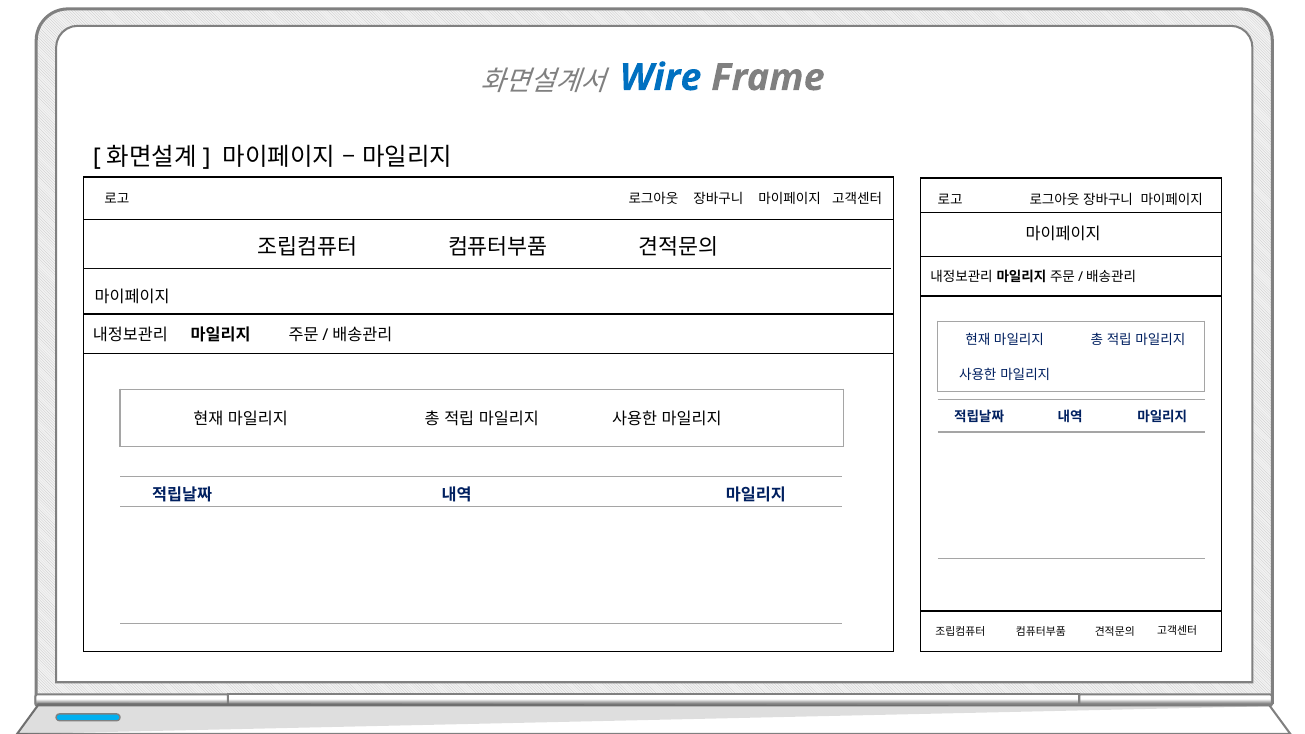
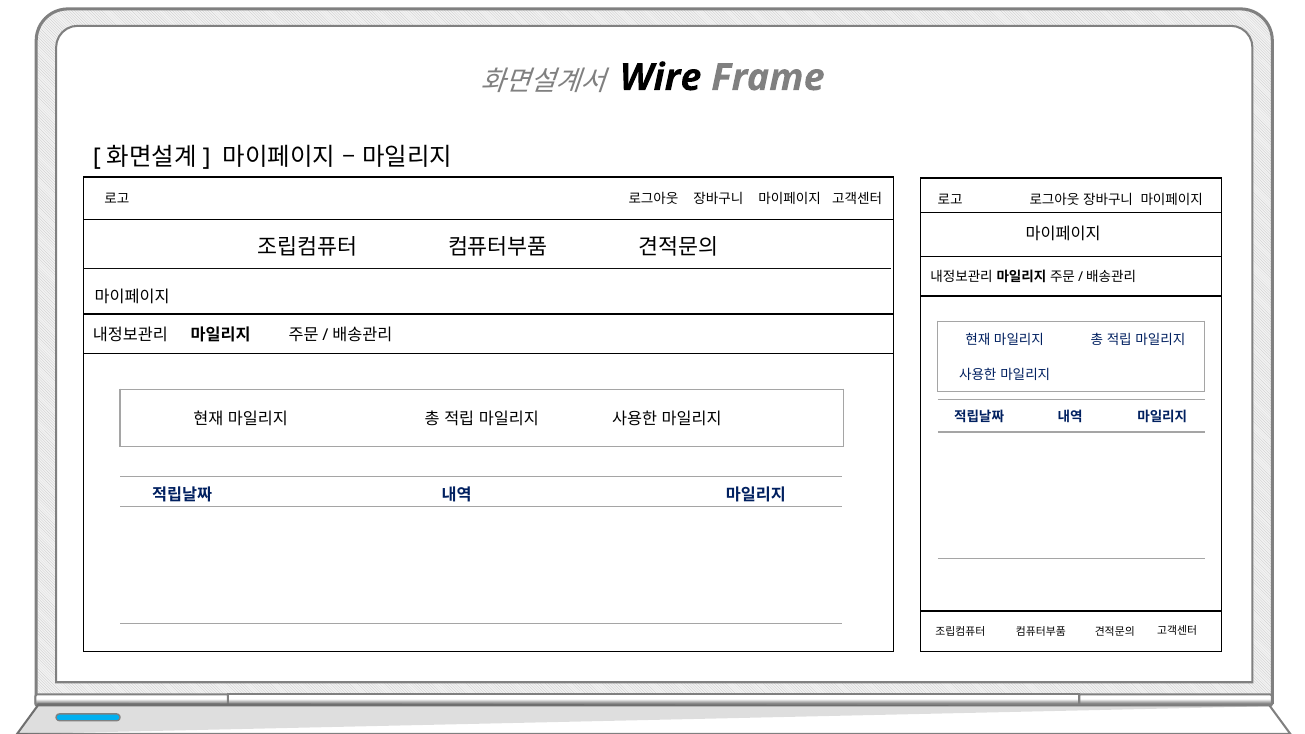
Wire colour: blue -> black (661, 78)
